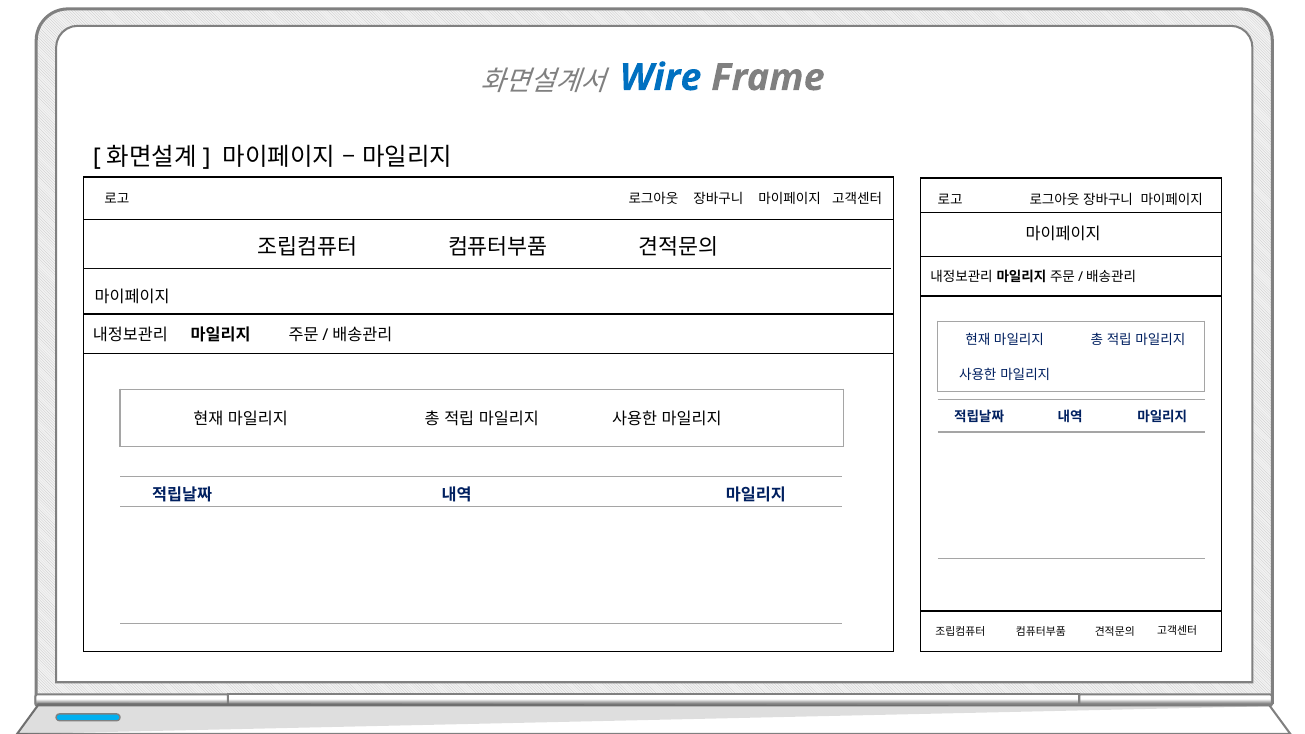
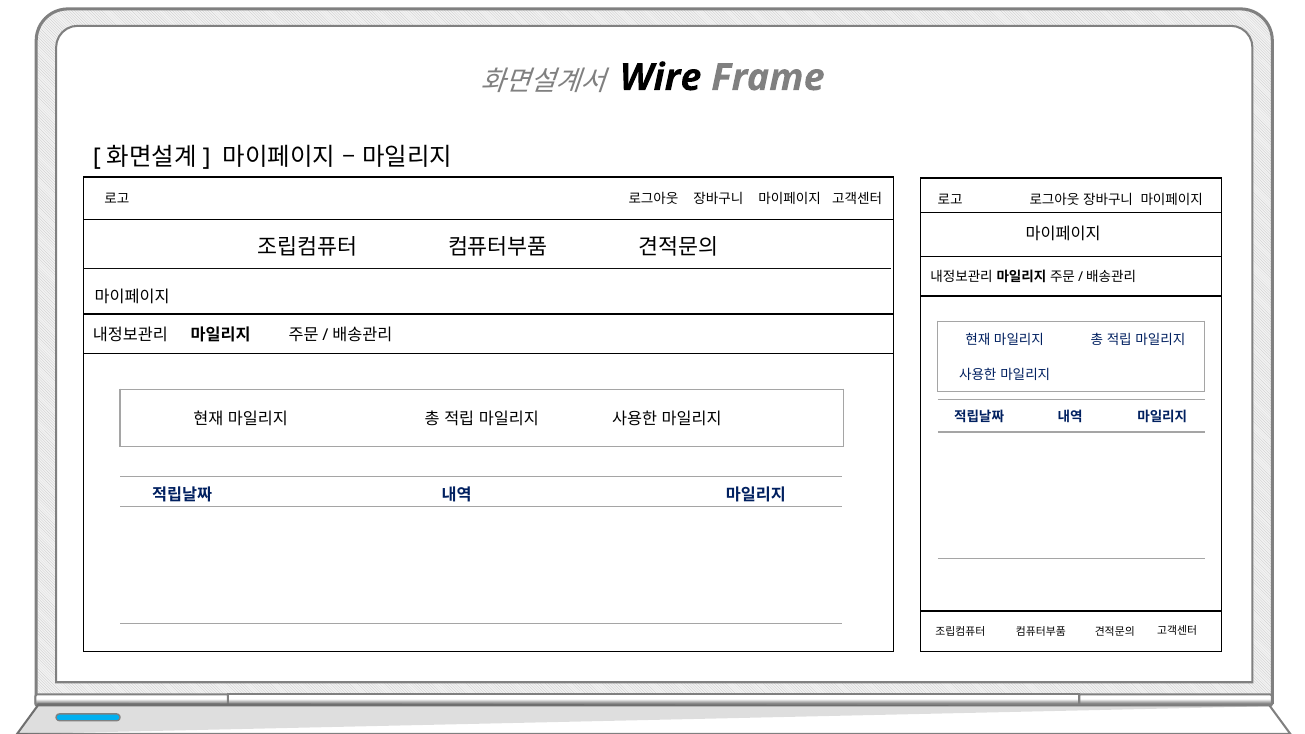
Wire colour: blue -> black (661, 78)
